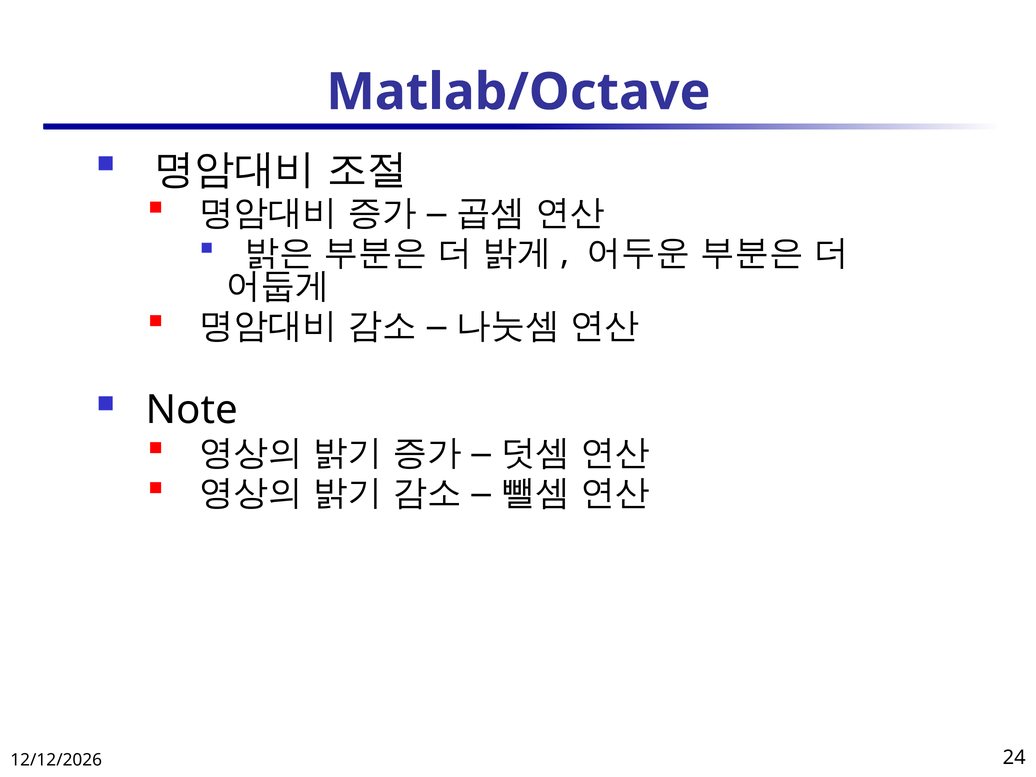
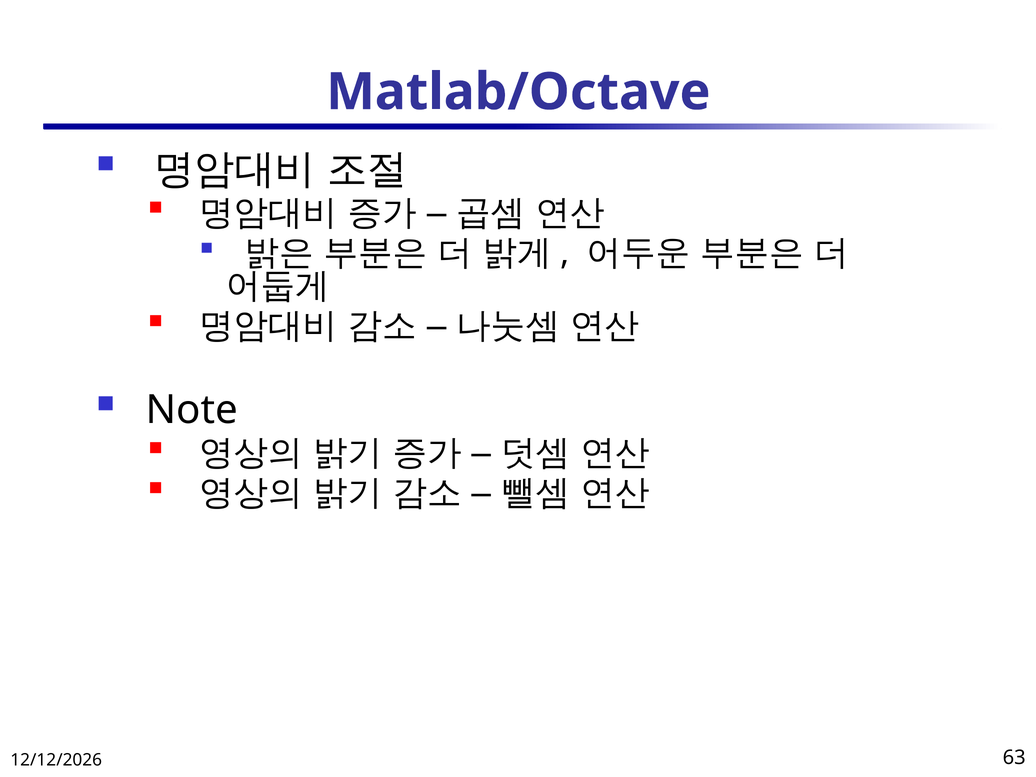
24: 24 -> 63 (1014, 758)
